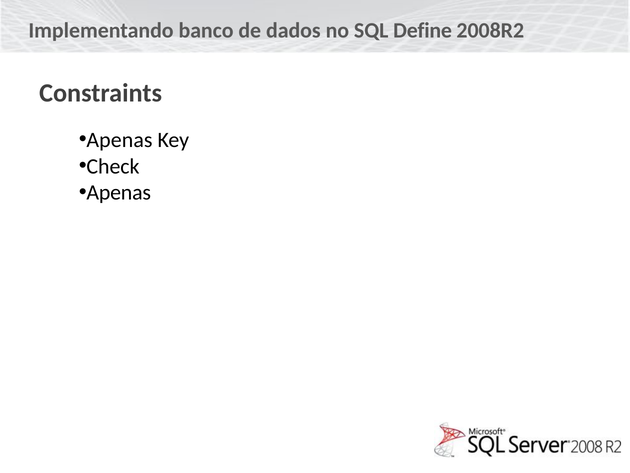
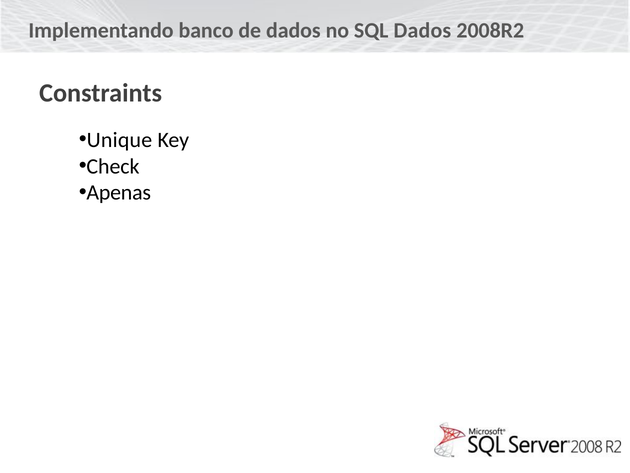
SQL Define: Define -> Dados (422, 31)
Apenas: Apenas -> Unique (119, 140)
